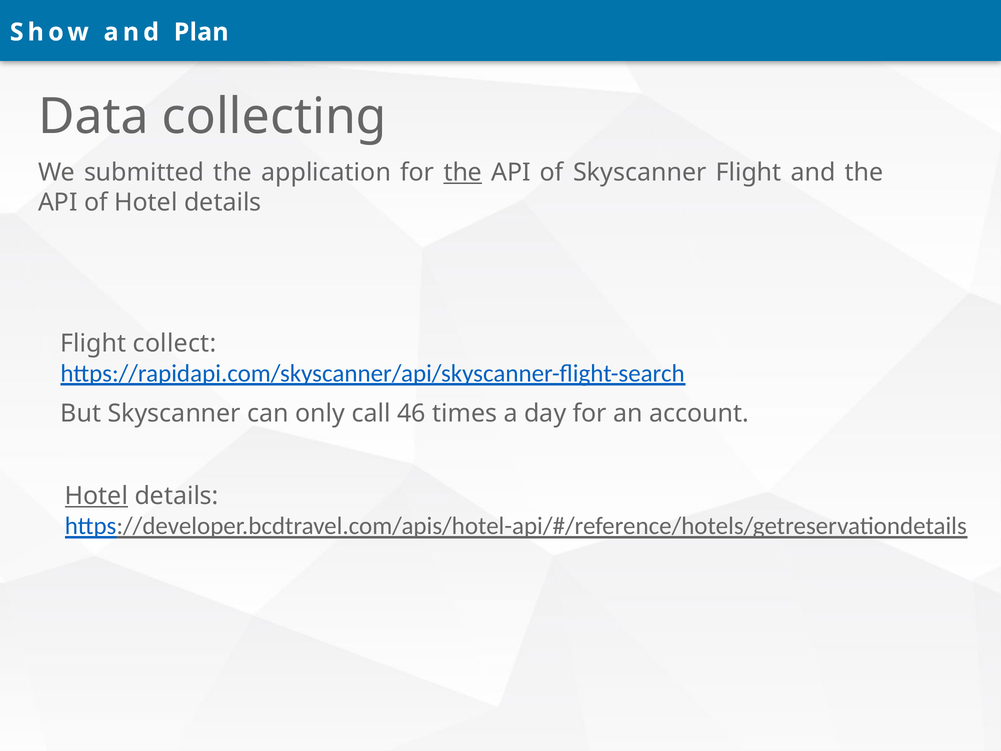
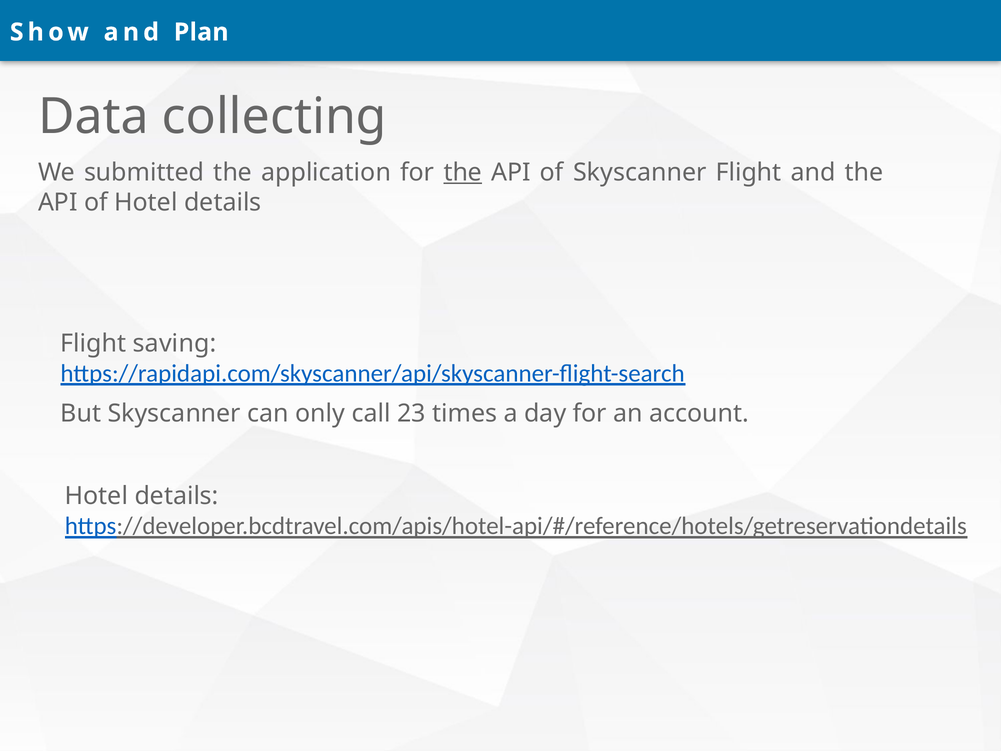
collect: collect -> saving (175, 343)
46: 46 -> 23 (411, 414)
Hotel underline: present -> none (96, 496)
